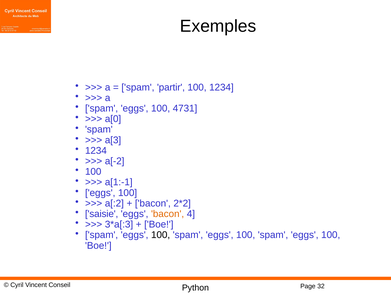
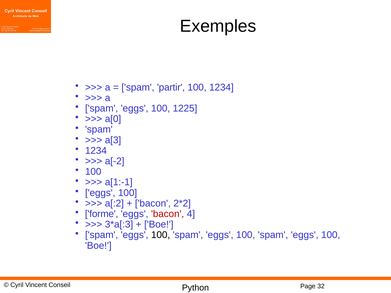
4731: 4731 -> 1225 (185, 108)
saisie: saisie -> forme (102, 214)
bacon colour: orange -> red (168, 214)
